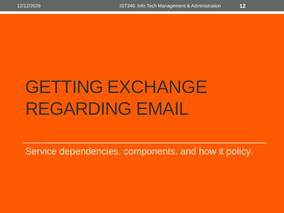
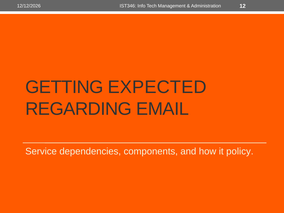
EXCHANGE: EXCHANGE -> EXPECTED (157, 87)
